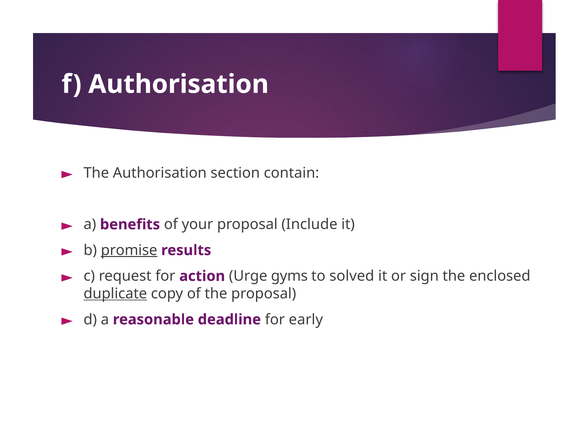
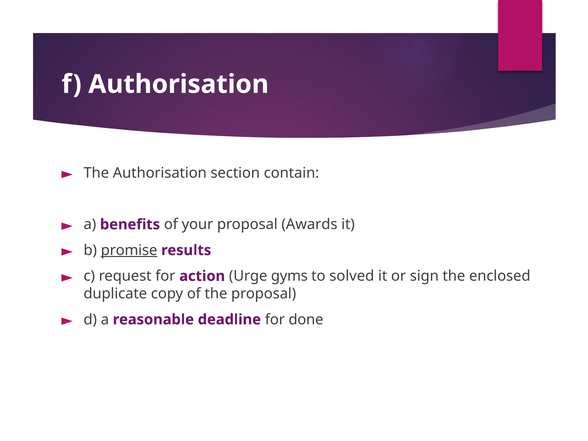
Include: Include -> Awards (309, 224)
duplicate underline: present -> none (115, 294)
early: early -> done (306, 320)
